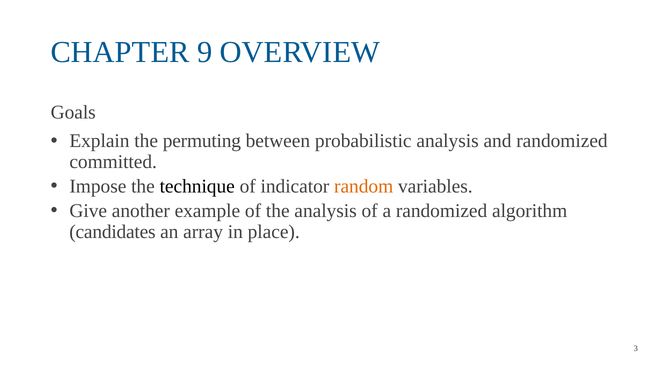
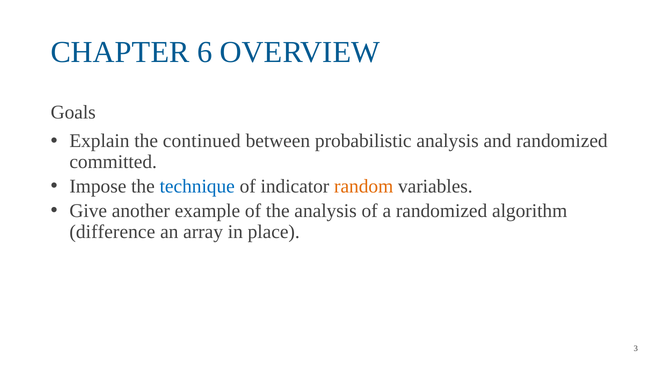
9: 9 -> 6 (205, 52)
permuting: permuting -> continued (202, 141)
technique colour: black -> blue (197, 186)
candidates: candidates -> difference (112, 232)
